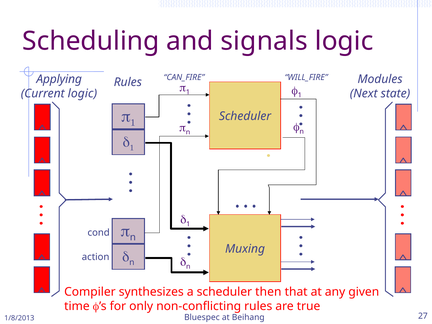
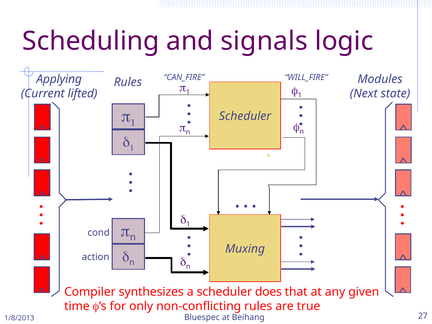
Current logic: logic -> lifted (83, 93)
then: then -> does (268, 292)
